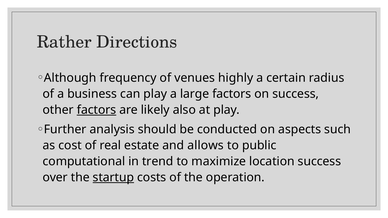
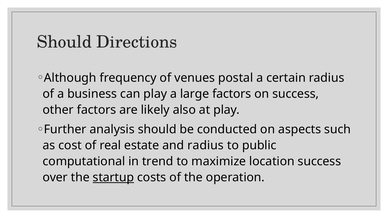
Rather: Rather -> Should (64, 42)
highly: highly -> postal (236, 78)
factors underline: present -> none (96, 110)
and allows: allows -> radius (206, 146)
